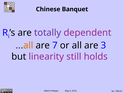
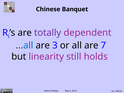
all colour: orange -> blue (28, 45)
7: 7 -> 3 (55, 45)
3: 3 -> 7 (103, 45)
